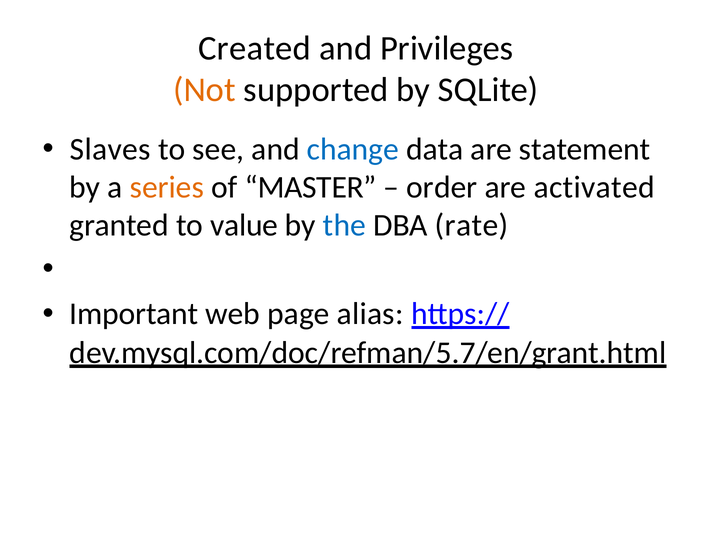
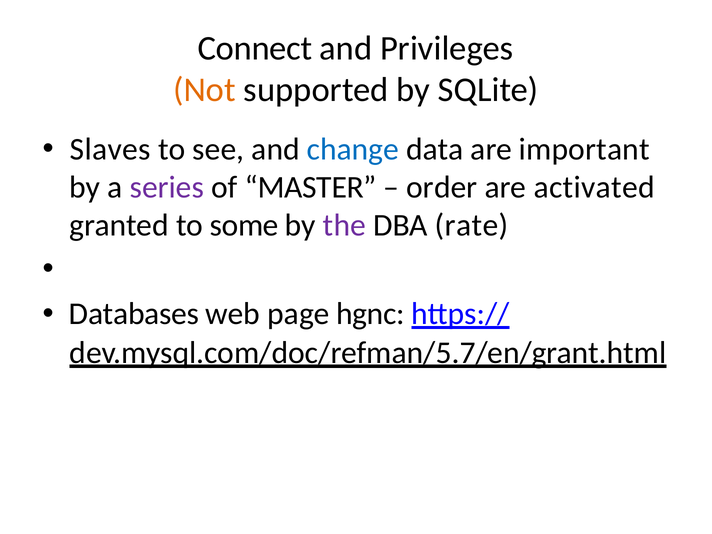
Created: Created -> Connect (255, 48)
statement: statement -> important (584, 149)
series colour: orange -> purple (167, 187)
value: value -> some (244, 225)
the colour: blue -> purple (344, 225)
Important: Important -> Databases (134, 314)
alias: alias -> hgnc (370, 314)
